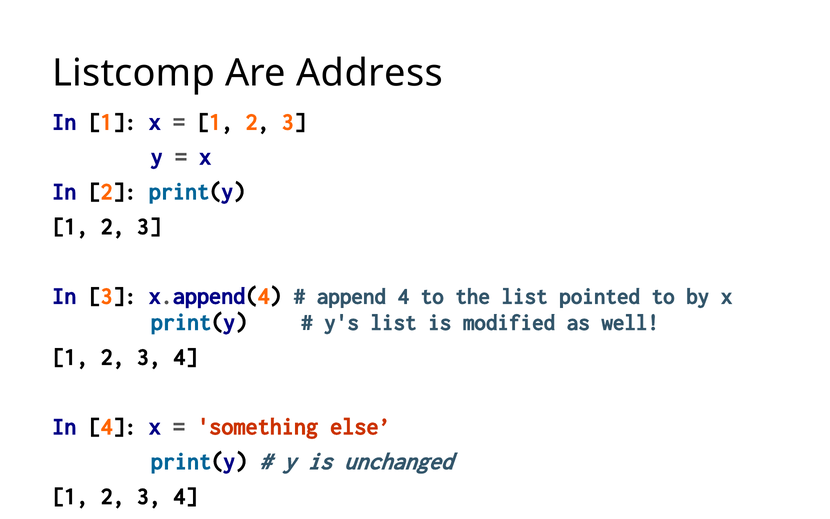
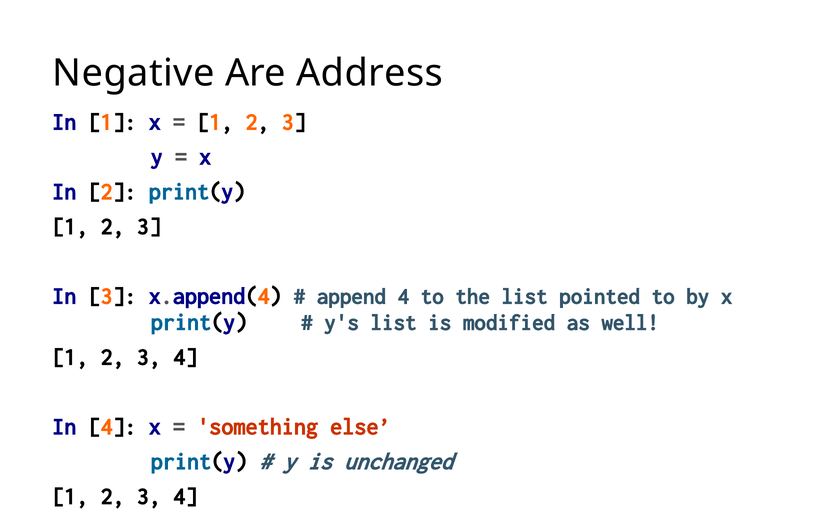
Listcomp: Listcomp -> Negative (134, 73)
